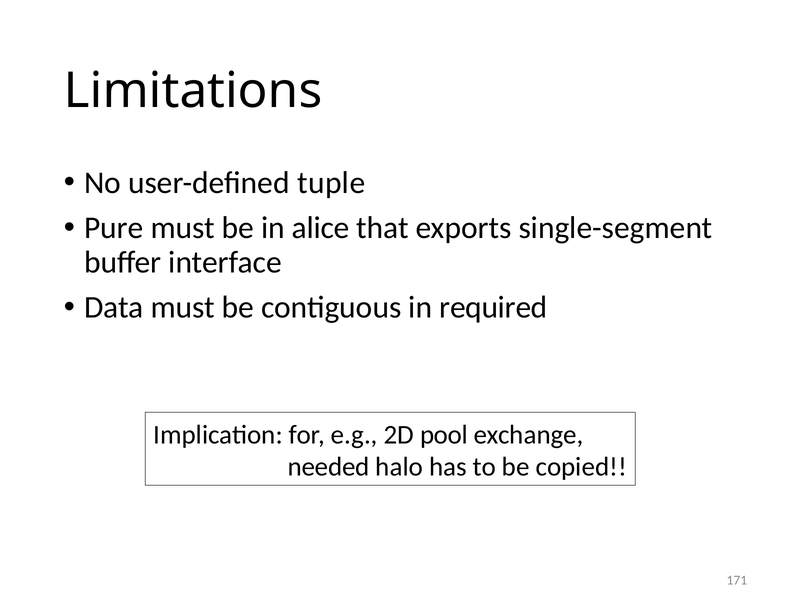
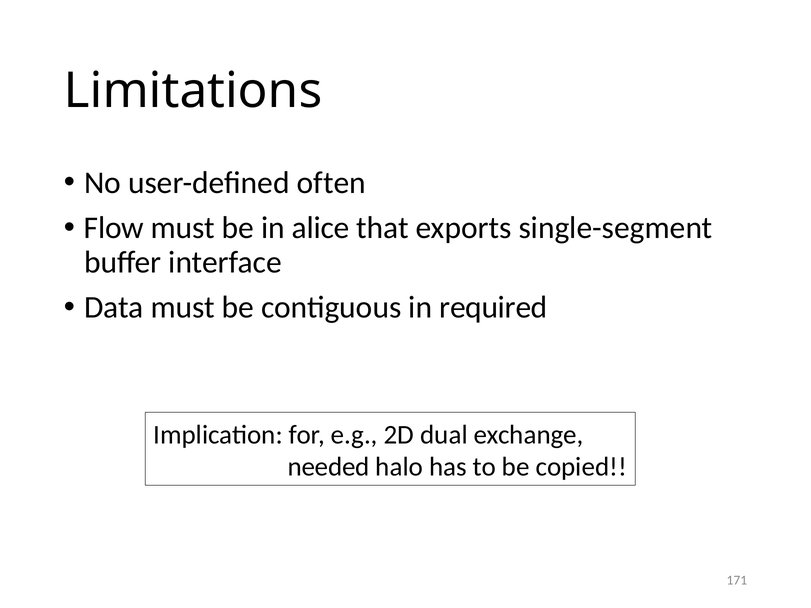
tuple: tuple -> often (331, 183)
Pure: Pure -> Flow (114, 228)
pool: pool -> dual (444, 435)
